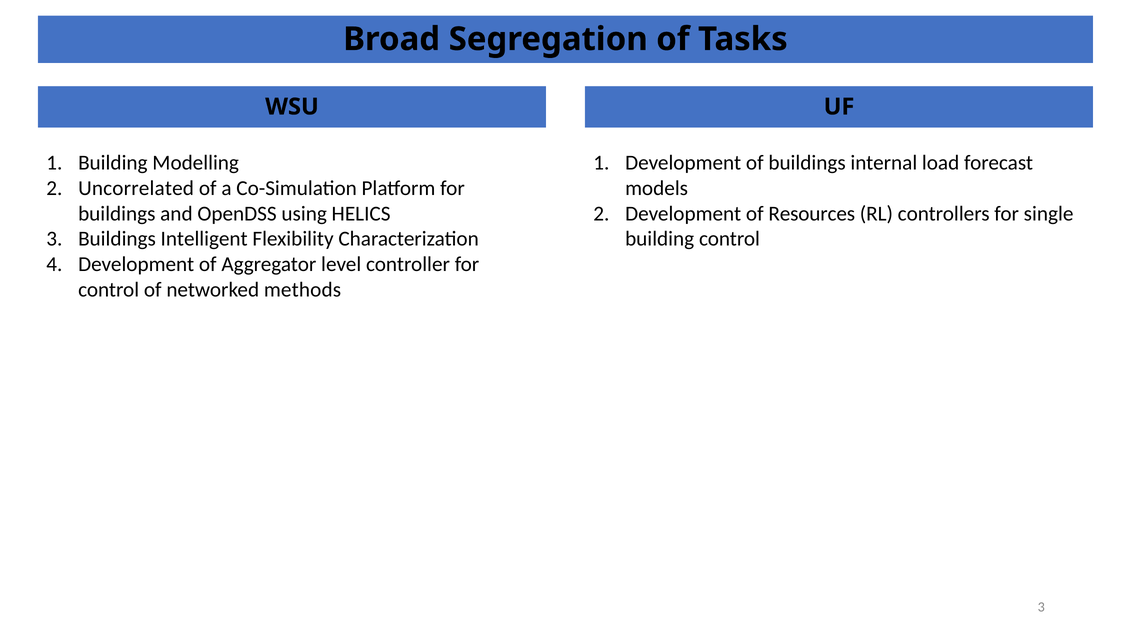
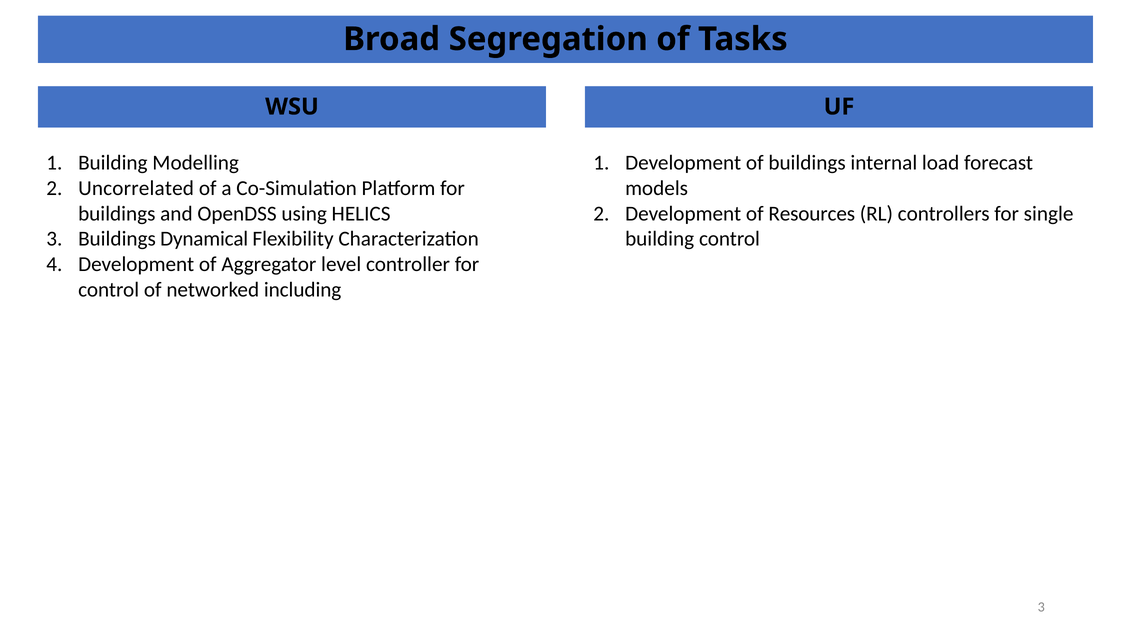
Intelligent: Intelligent -> Dynamical (204, 239)
methods: methods -> including (303, 290)
